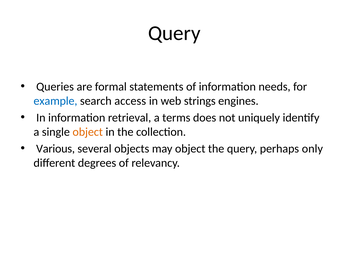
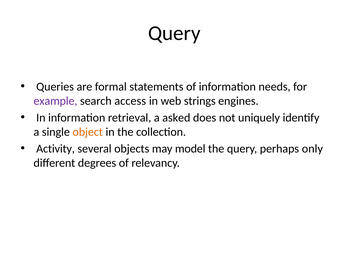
example colour: blue -> purple (55, 101)
terms: terms -> asked (176, 118)
Various: Various -> Activity (56, 149)
may object: object -> model (190, 149)
